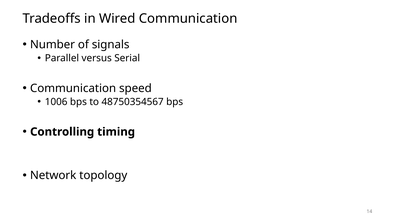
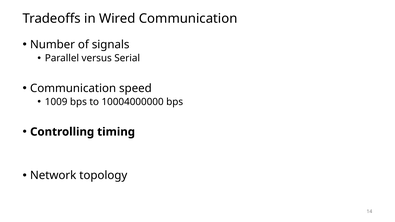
1006: 1006 -> 1009 (56, 102)
48750354567: 48750354567 -> 10004000000 (133, 102)
